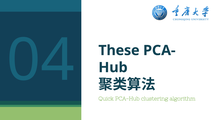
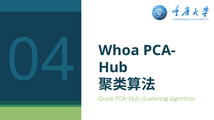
These: These -> Whoa (119, 51)
